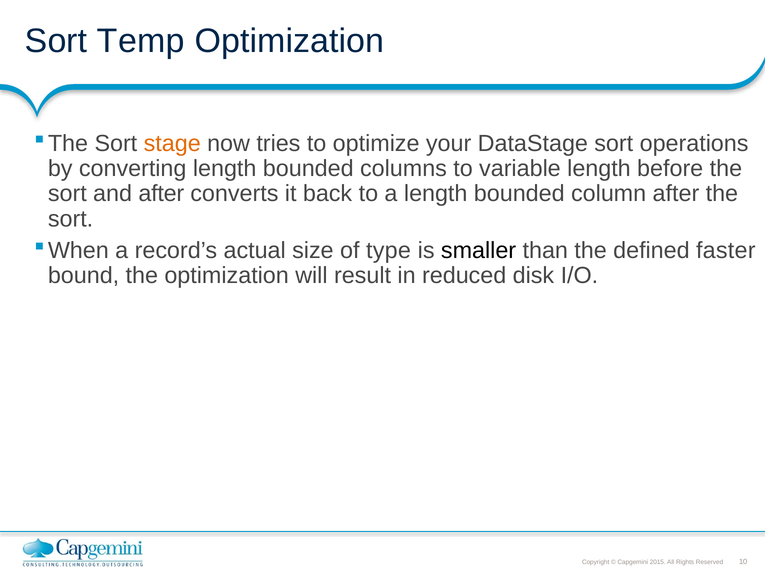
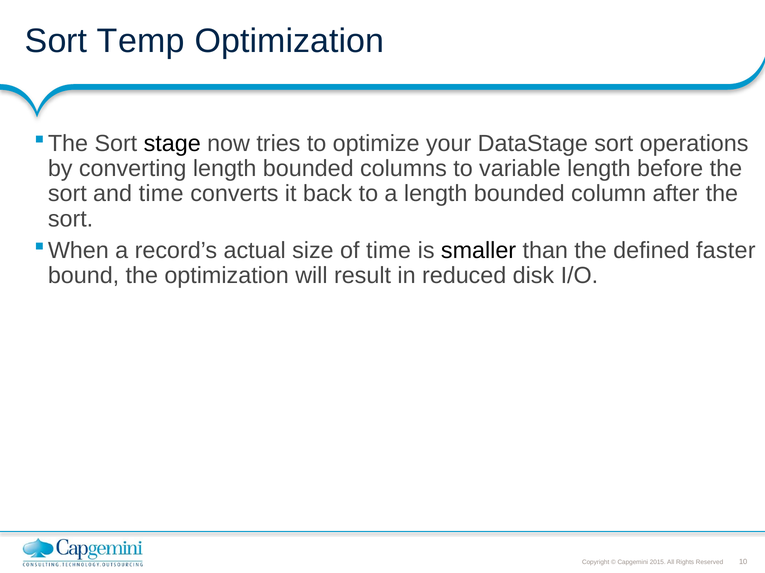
stage colour: orange -> black (172, 144)
and after: after -> time (161, 194)
of type: type -> time (389, 251)
